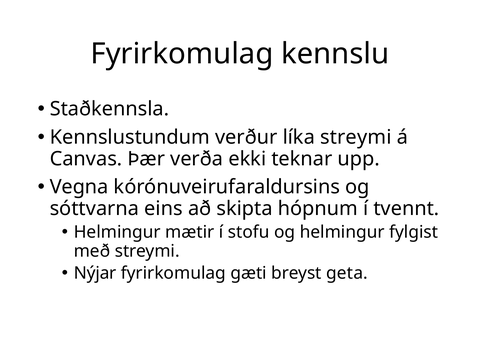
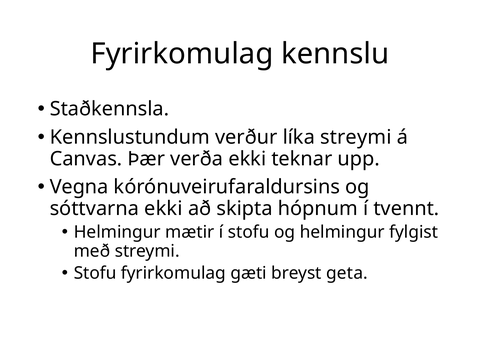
sóttvarna eins: eins -> ekki (163, 209)
Nýjar: Nýjar -> Stofu (95, 273)
